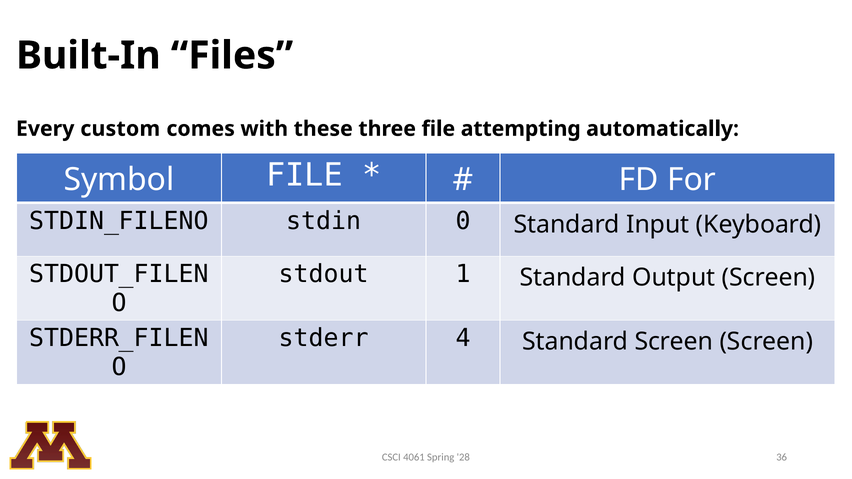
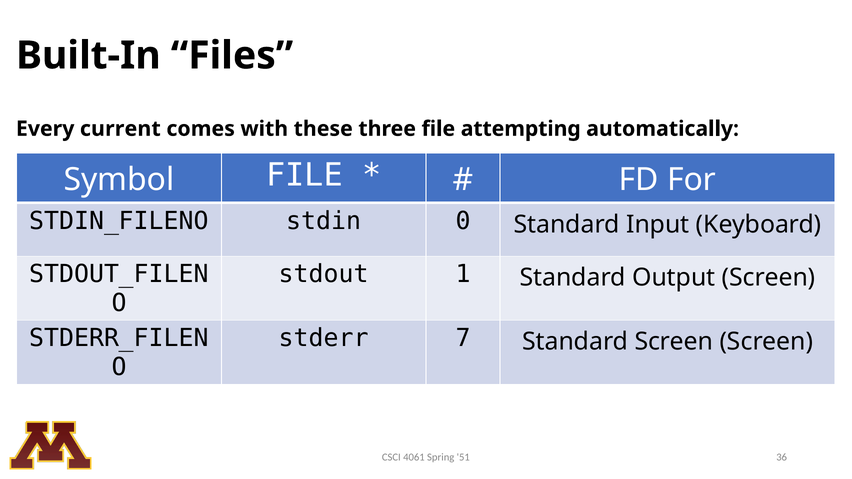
custom: custom -> current (120, 129)
4: 4 -> 7 (463, 338)
28: 28 -> 51 (463, 458)
